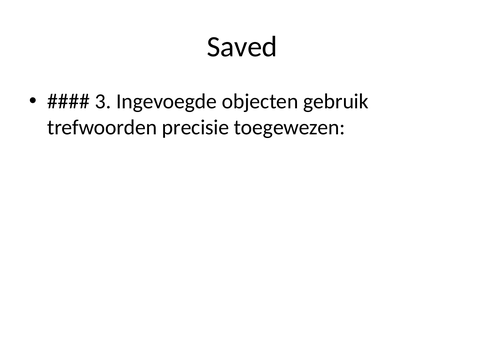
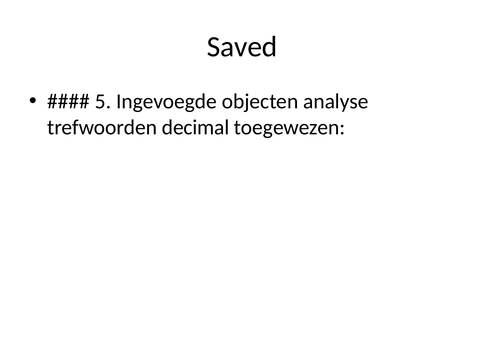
3: 3 -> 5 (103, 102)
gebruik: gebruik -> analyse (336, 102)
precisie: precisie -> decimal (196, 127)
